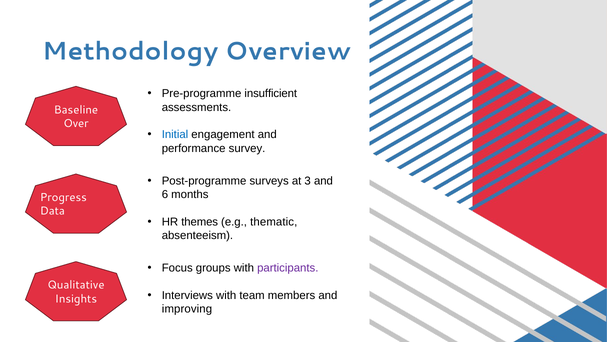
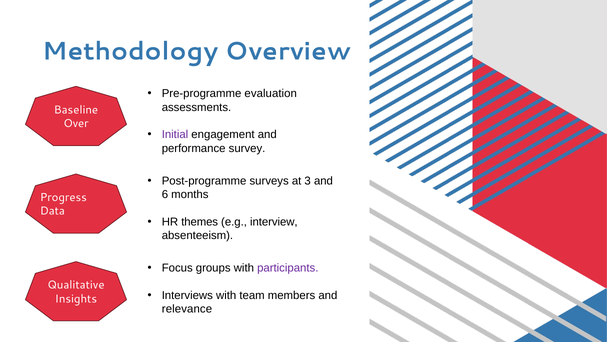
insufficient: insufficient -> evaluation (271, 94)
Initial colour: blue -> purple (175, 135)
thematic: thematic -> interview (274, 222)
improving: improving -> relevance (187, 309)
